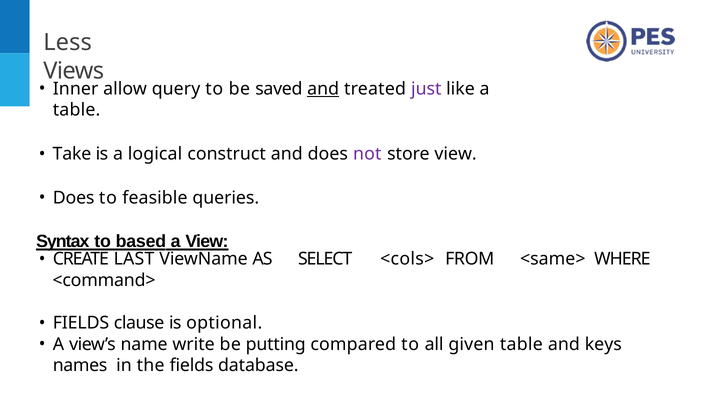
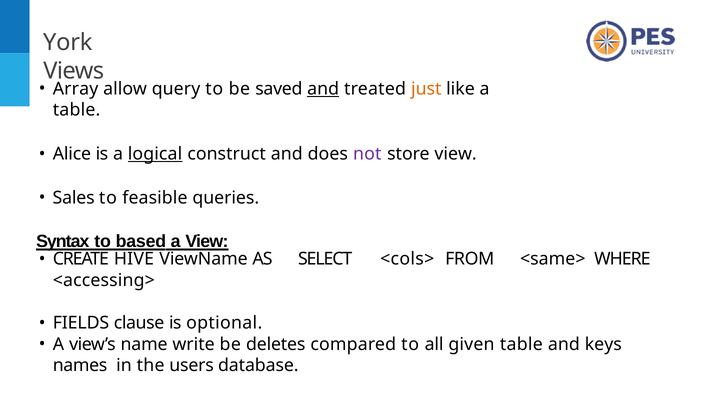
Less: Less -> York (68, 43)
Inner: Inner -> Array (76, 89)
just colour: purple -> orange (426, 89)
Take: Take -> Alice (72, 154)
logical underline: none -> present (155, 154)
Does: Does -> Sales (74, 198)
LAST: LAST -> HIVE (134, 259)
<command>: <command> -> <accessing> (104, 280)
putting: putting -> deletes (276, 344)
the fields: fields -> users (192, 365)
